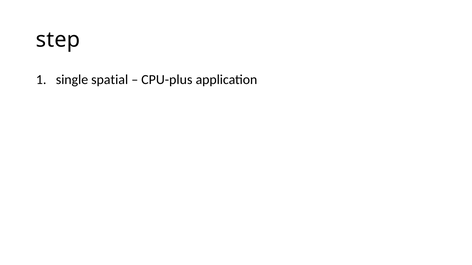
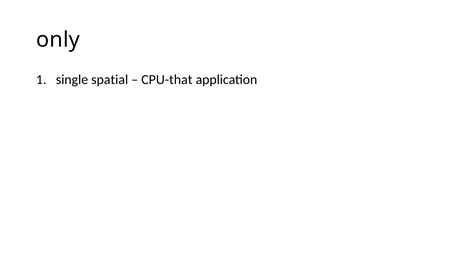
step: step -> only (58, 40)
CPU-plus: CPU-plus -> CPU-that (167, 80)
